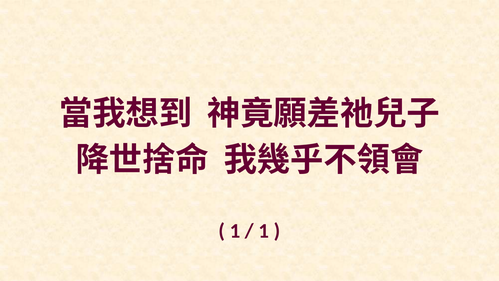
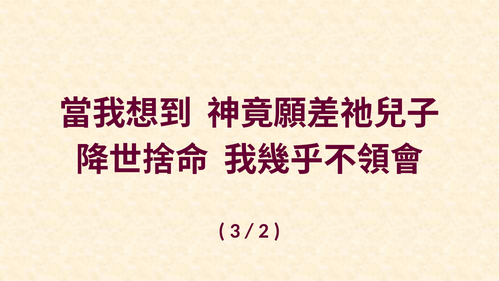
1: 1 -> 3 (235, 231)
1: 1 -> 2 (264, 231)
